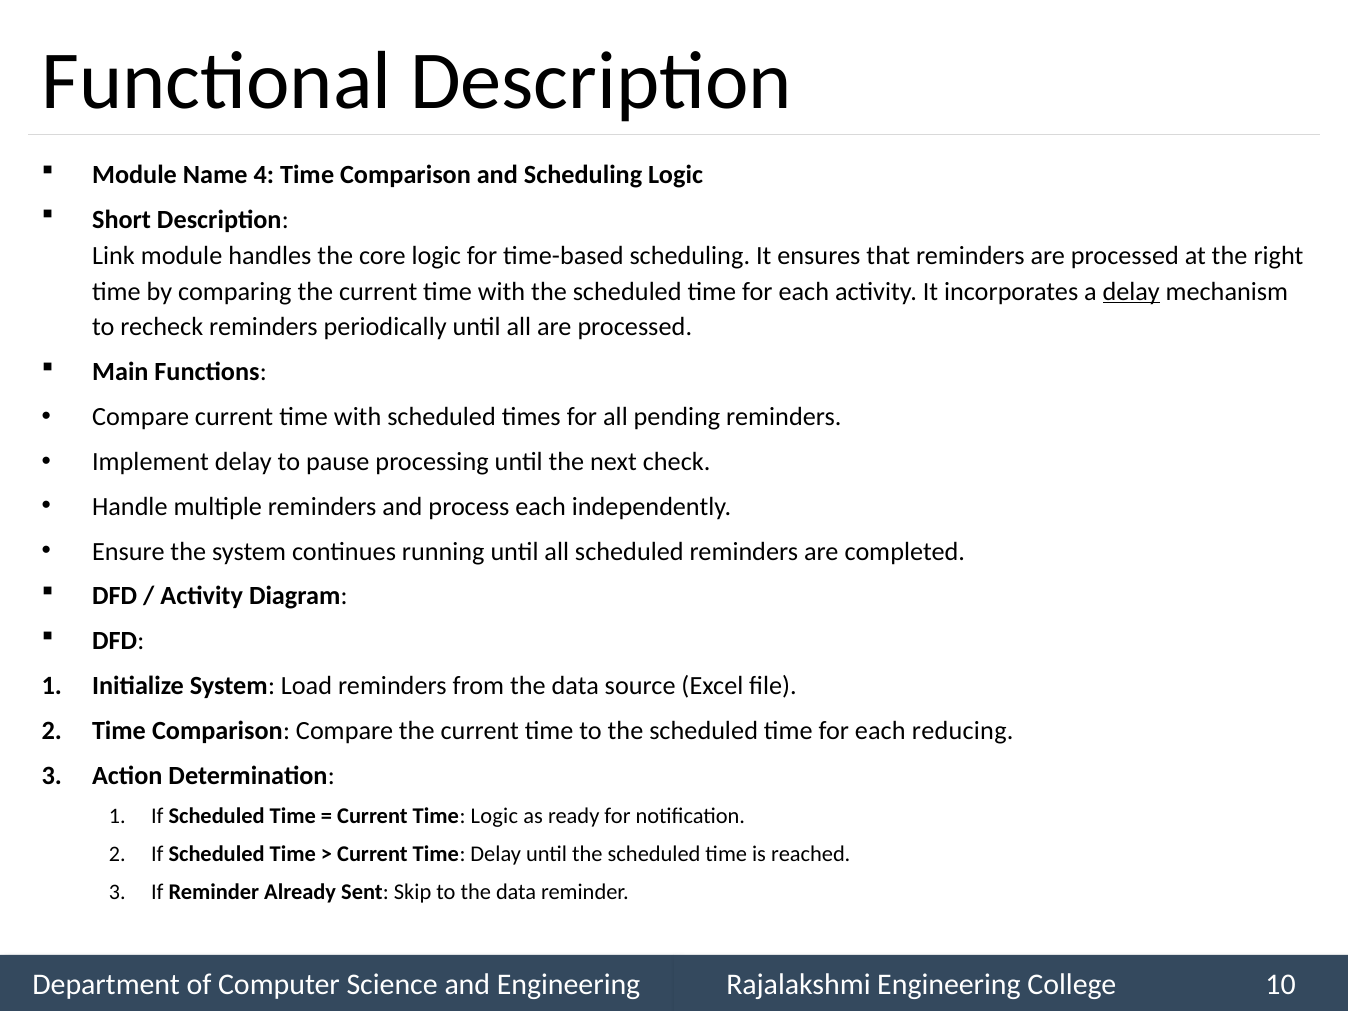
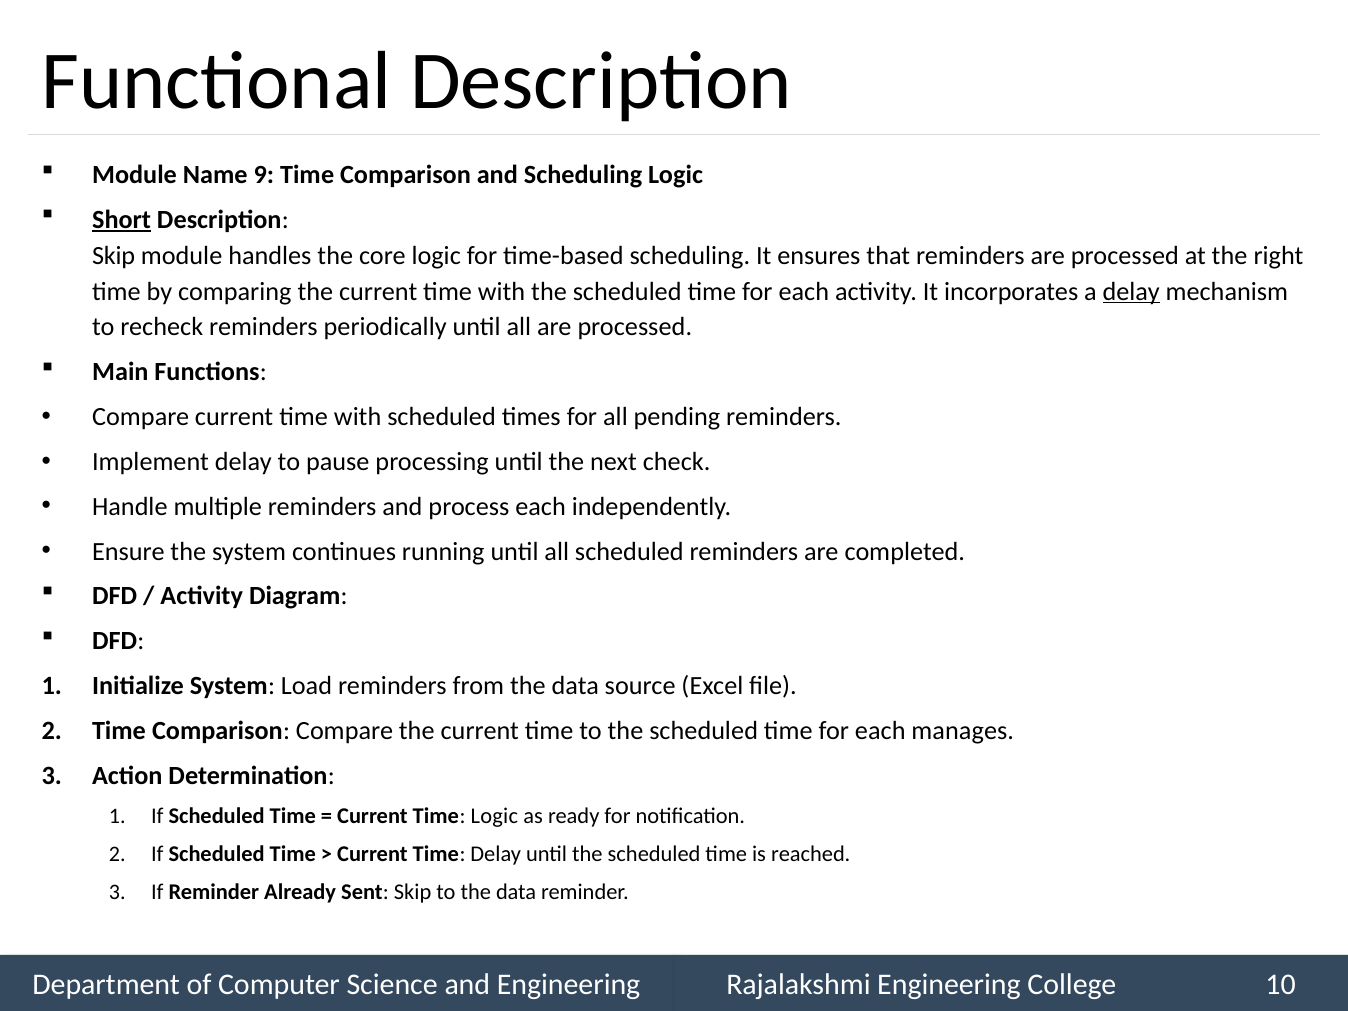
4: 4 -> 9 (264, 175)
Short underline: none -> present (122, 220)
Link: Link -> Skip (114, 255)
reducing: reducing -> manages (963, 731)
